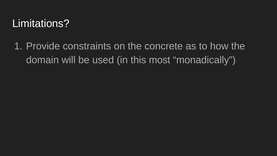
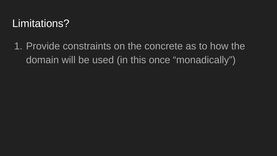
most: most -> once (160, 60)
